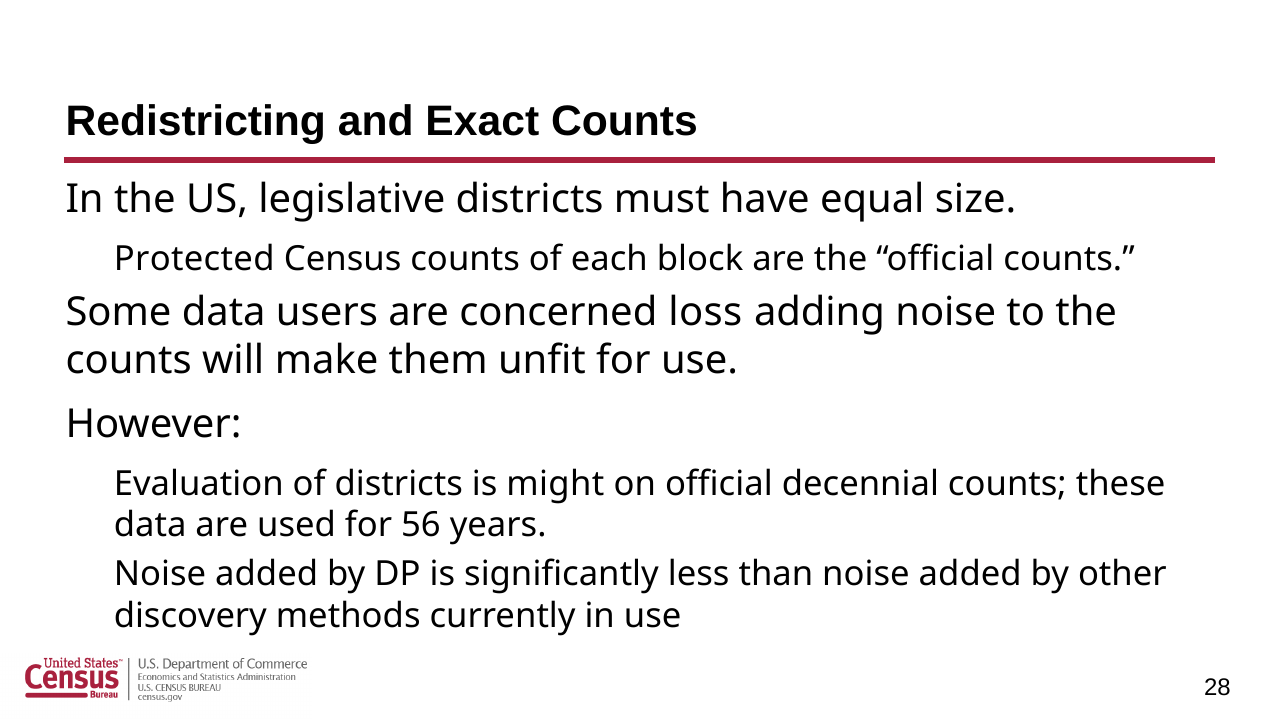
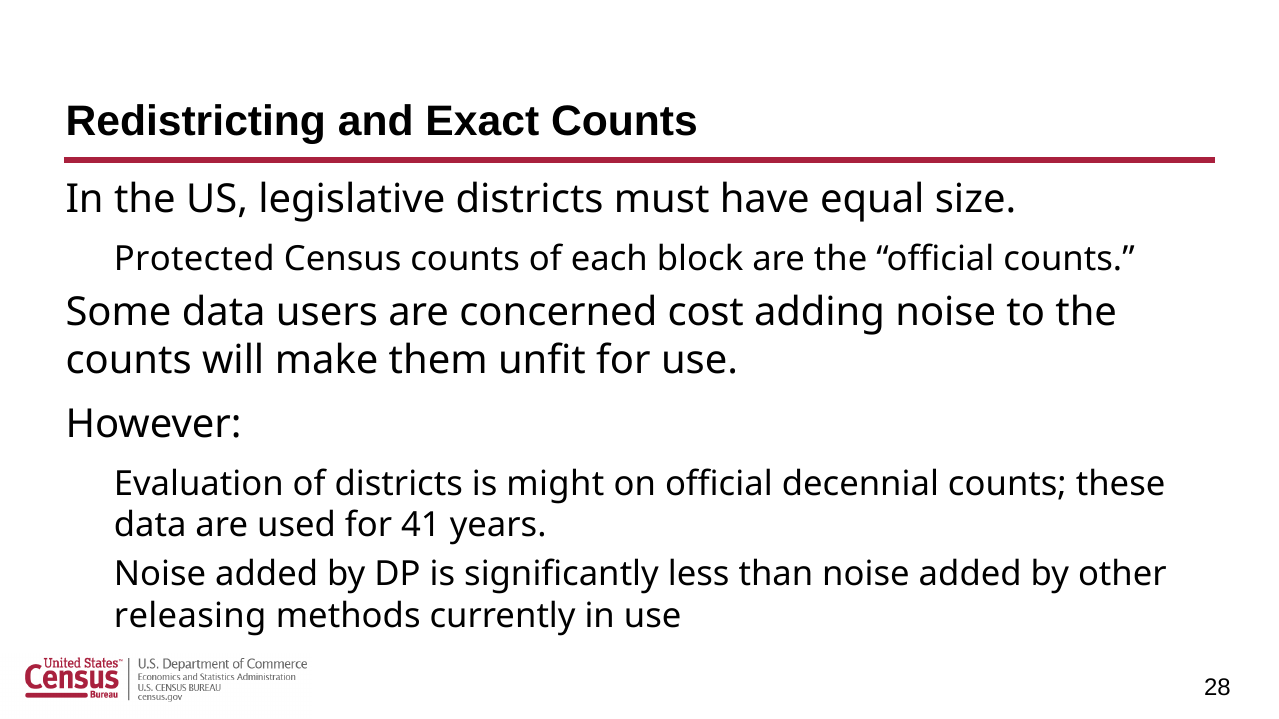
loss: loss -> cost (706, 312)
56: 56 -> 41 (421, 526)
discovery: discovery -> releasing (190, 616)
